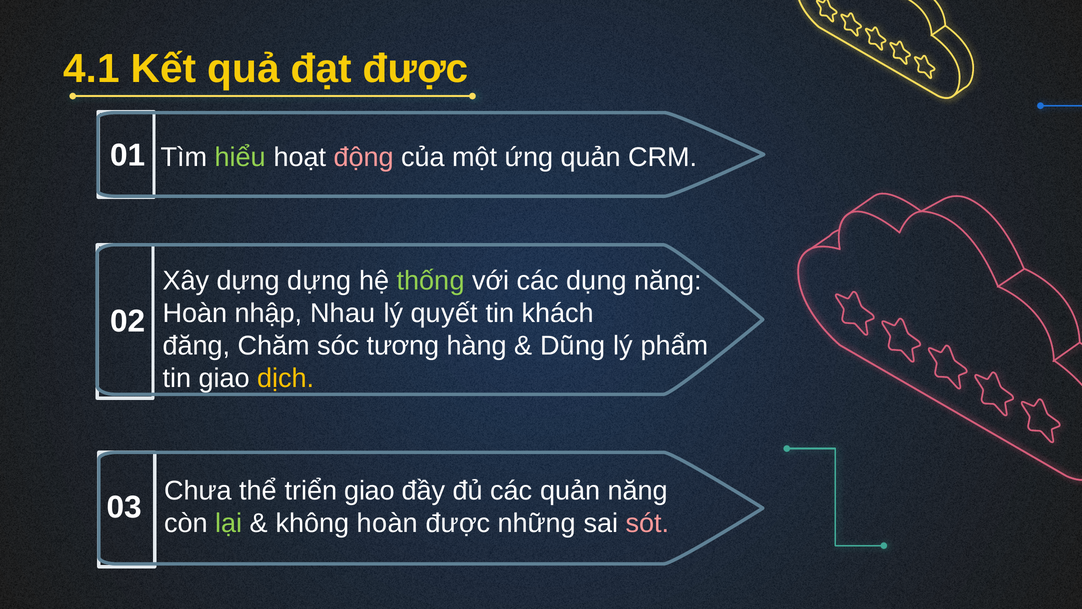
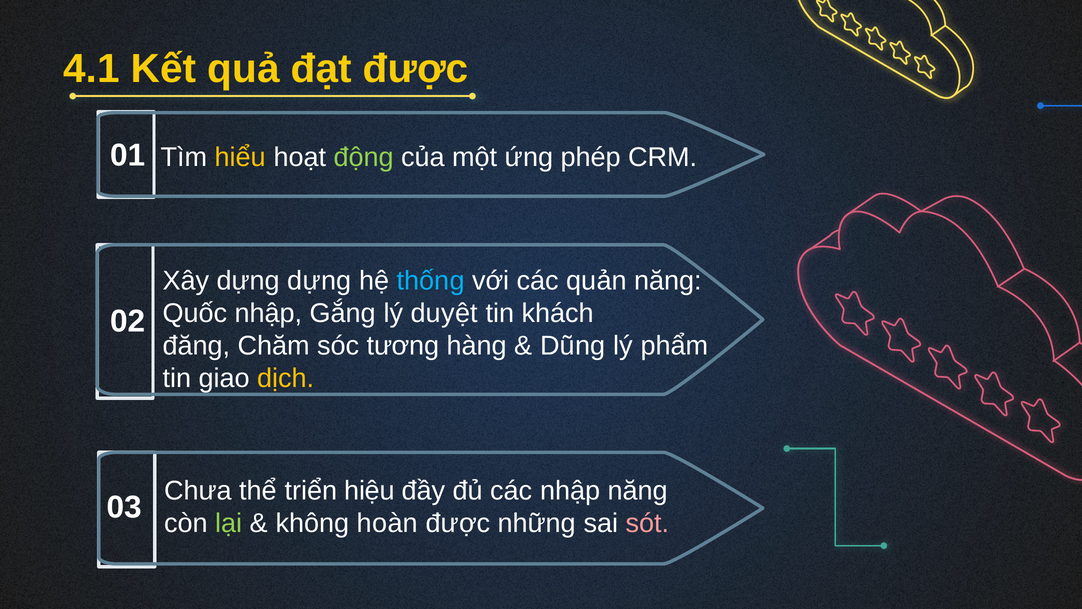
hiểu colour: light green -> yellow (240, 157)
động colour: pink -> light green (364, 157)
ứng quản: quản -> phép (591, 157)
thống colour: light green -> light blue (431, 281)
dụng: dụng -> quản (597, 281)
Hoàn: Hoàn -> Quốc (195, 313)
Nhau: Nhau -> Gắng (343, 313)
quyết: quyết -> duyệt (444, 313)
triển giao: giao -> hiệu (370, 490)
các quản: quản -> nhập (570, 490)
